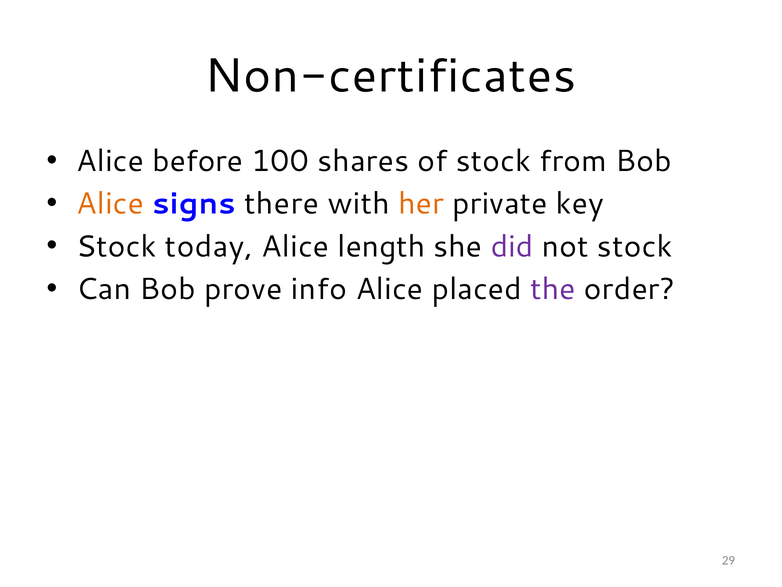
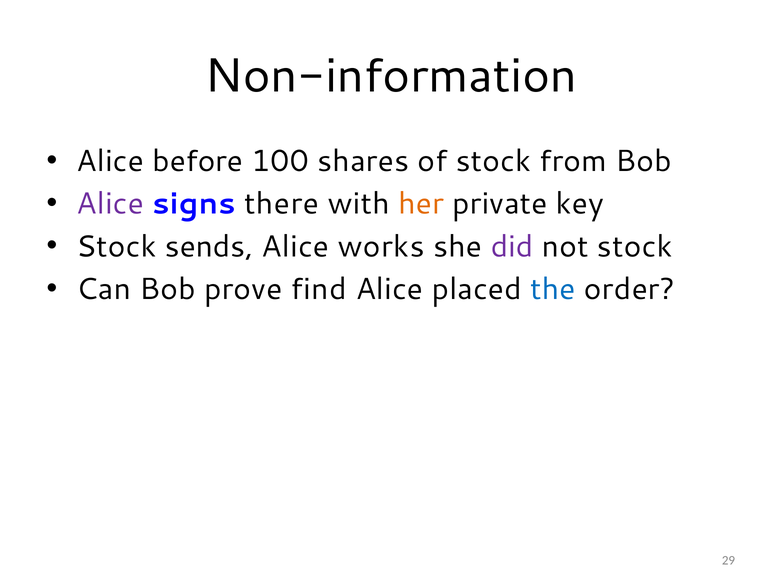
Non-certificates: Non-certificates -> Non-information (391, 76)
Alice colour: orange -> purple (110, 204)
today: today -> sends (209, 246)
length: length -> works (381, 246)
info: info -> find (319, 289)
the colour: purple -> blue (553, 289)
